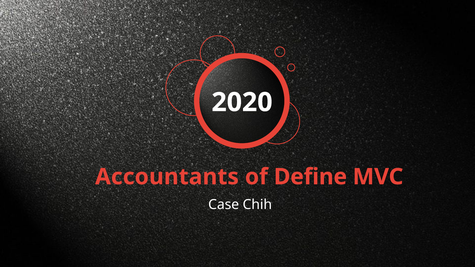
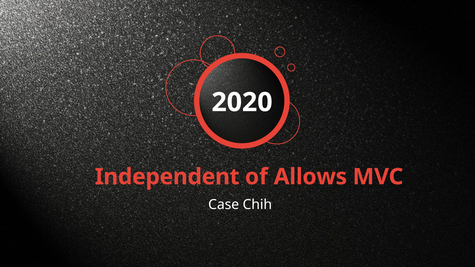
Accountants: Accountants -> Independent (167, 177)
Define: Define -> Allows (310, 177)
